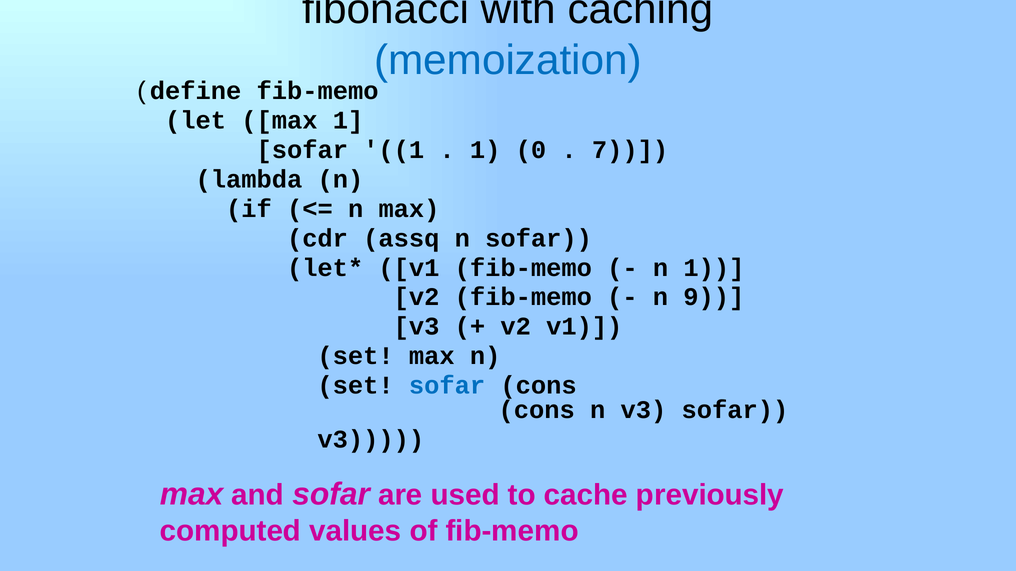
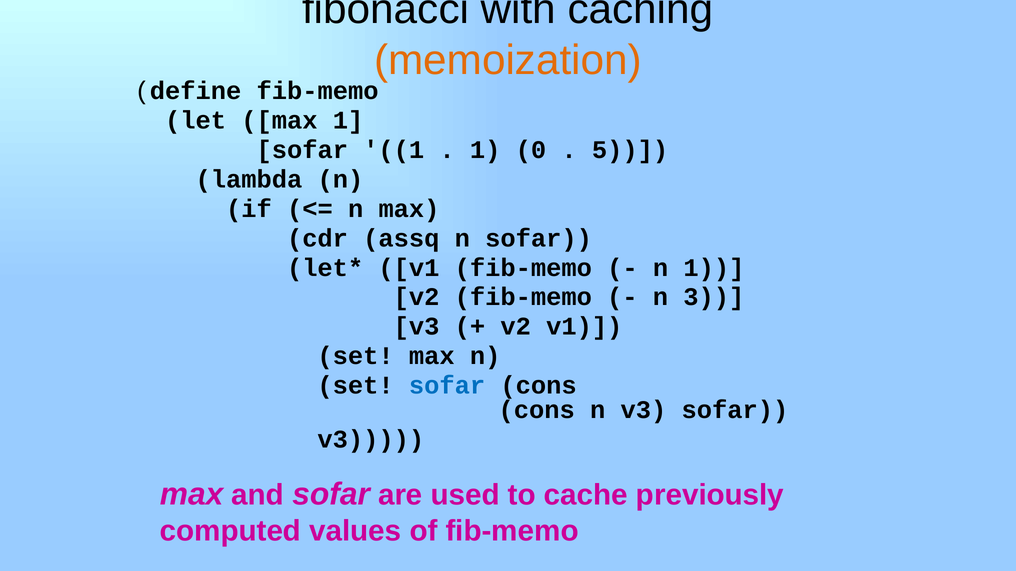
memoization colour: blue -> orange (508, 60)
7: 7 -> 5 (630, 150)
9: 9 -> 3 (714, 297)
